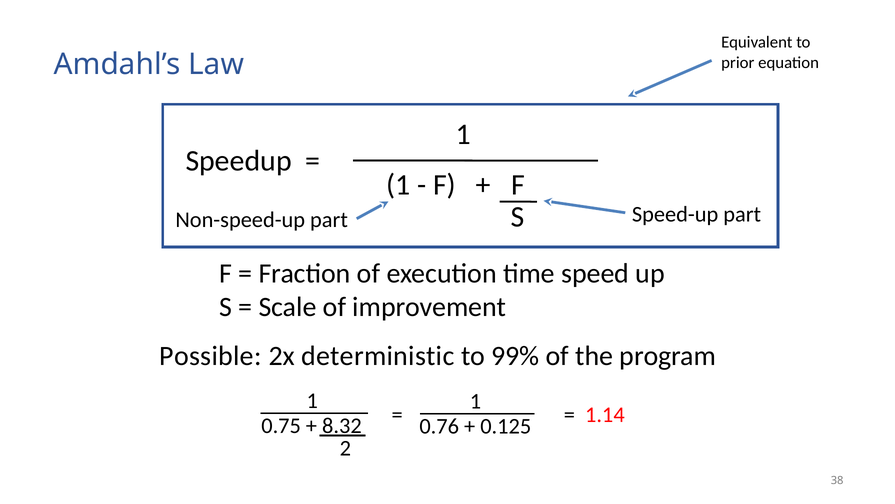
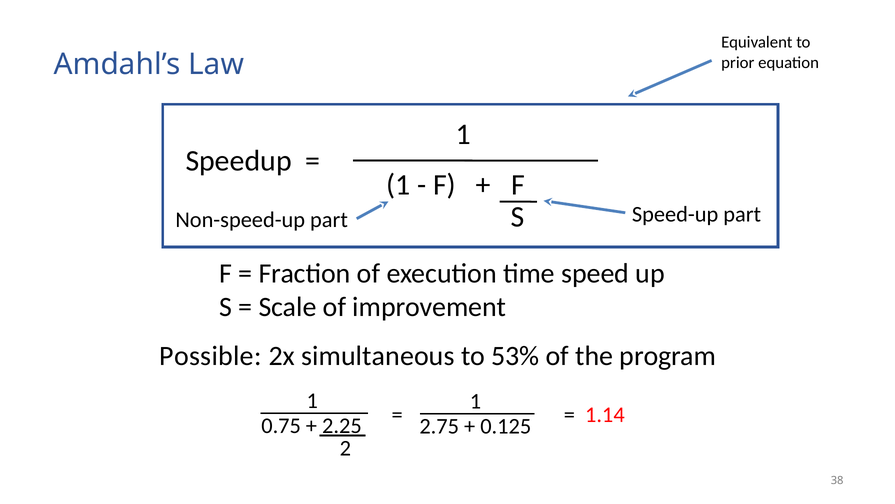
deterministic: deterministic -> simultaneous (378, 356)
99%: 99% -> 53% (515, 356)
8.32: 8.32 -> 2.25 (342, 425)
0.76: 0.76 -> 2.75 (439, 426)
